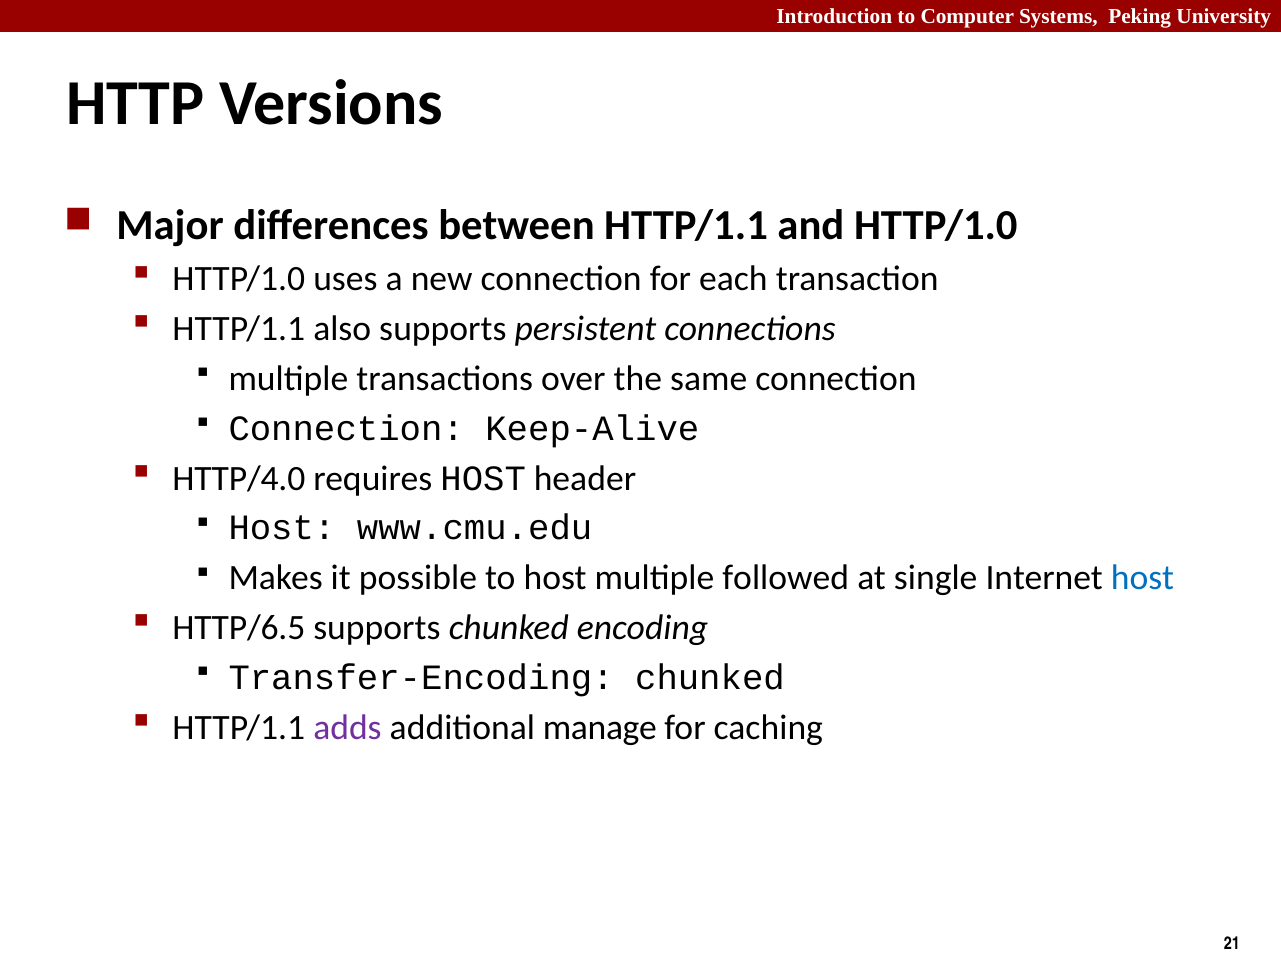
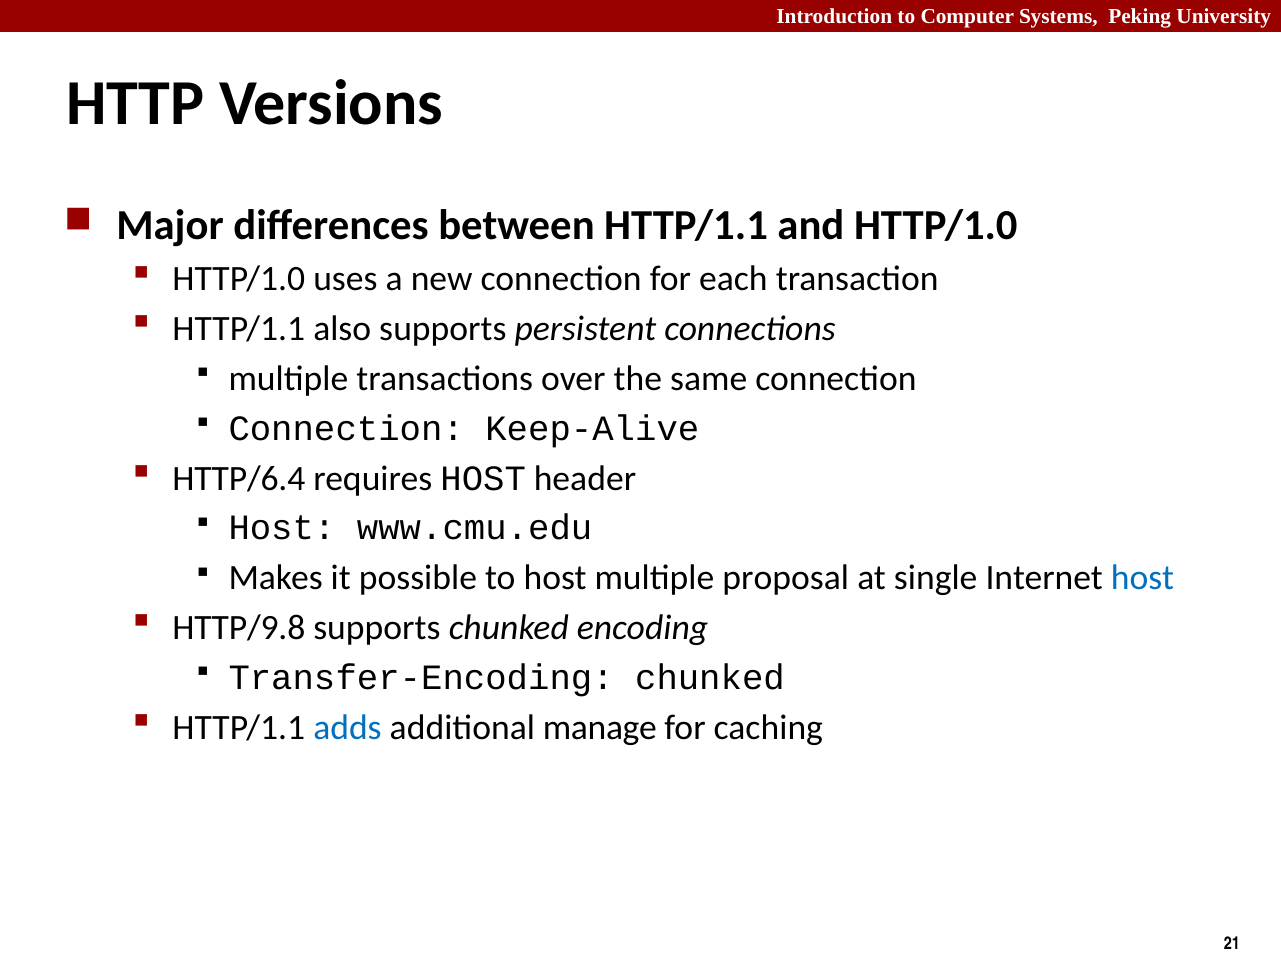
HTTP/4.0: HTTP/4.0 -> HTTP/6.4 (239, 479)
followed: followed -> proposal (786, 578)
HTTP/6.5: HTTP/6.5 -> HTTP/9.8 (239, 628)
adds colour: purple -> blue (347, 728)
